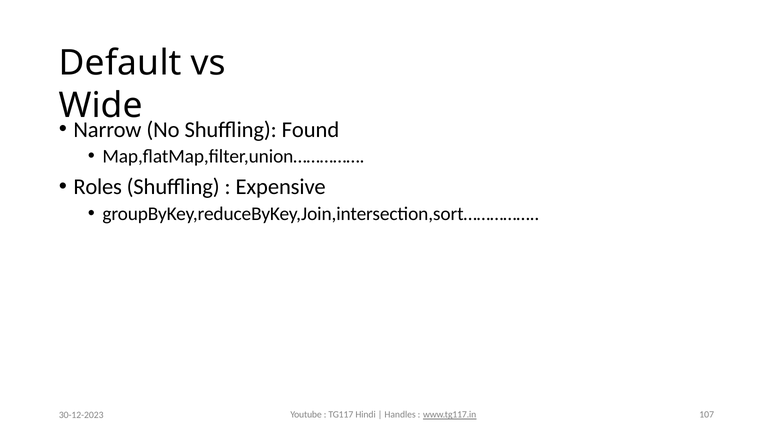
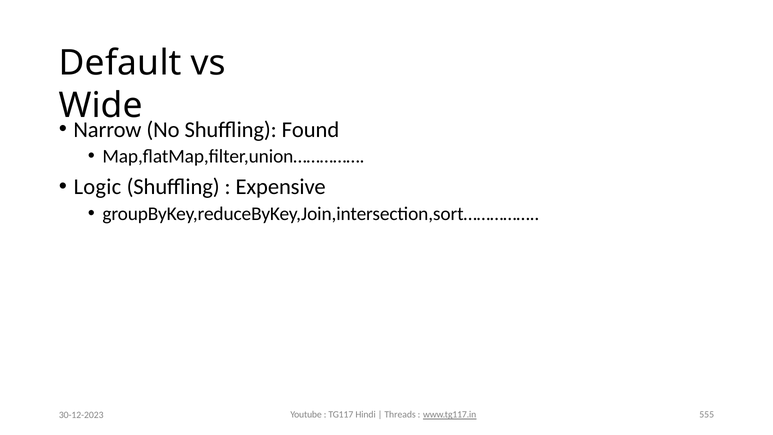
Roles: Roles -> Logic (97, 187)
Handles: Handles -> Threads (400, 414)
107: 107 -> 555 (707, 414)
